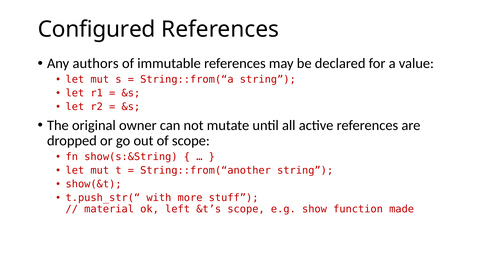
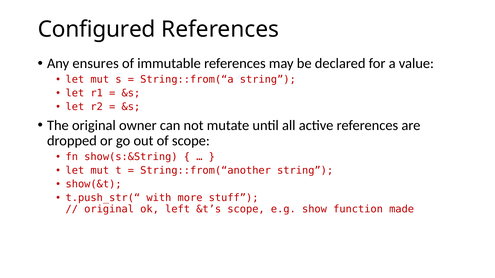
authors: authors -> ensures (96, 64)
material: material -> original (109, 209)
